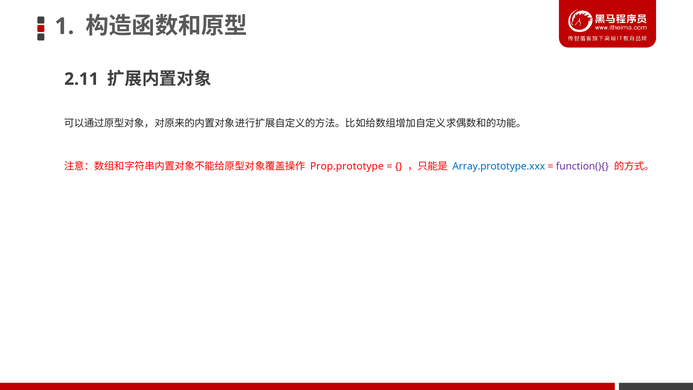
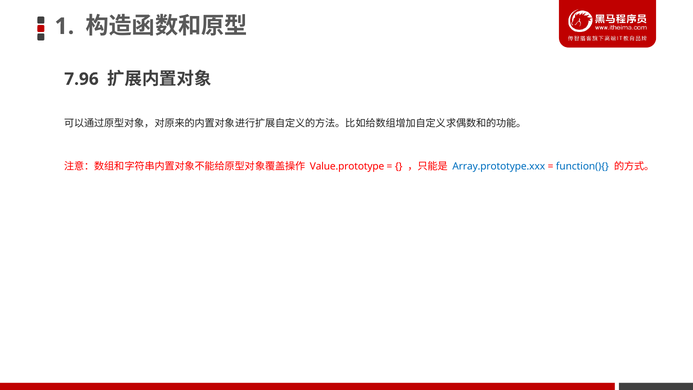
2.11: 2.11 -> 7.96 (81, 79)
Prop.prototype: Prop.prototype -> Value.prototype (347, 167)
function(){ colour: purple -> blue (582, 167)
